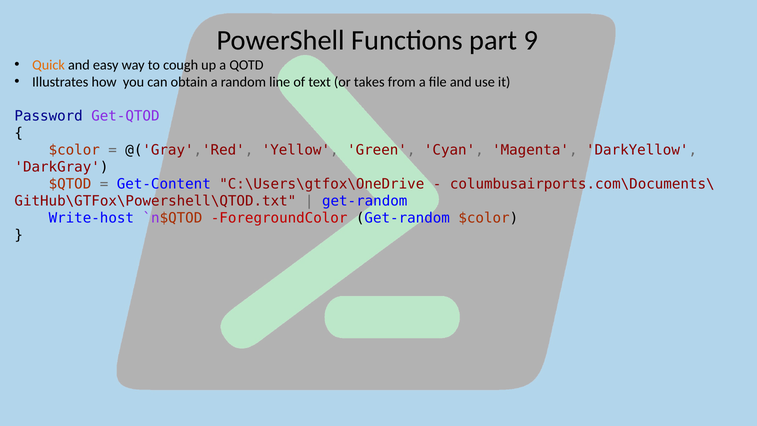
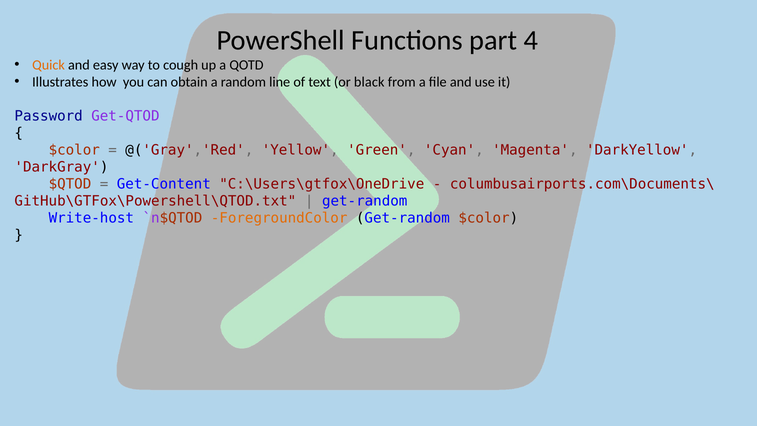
9: 9 -> 4 (531, 40)
takes: takes -> black (369, 82)
ForegroundColor colour: red -> orange (279, 218)
